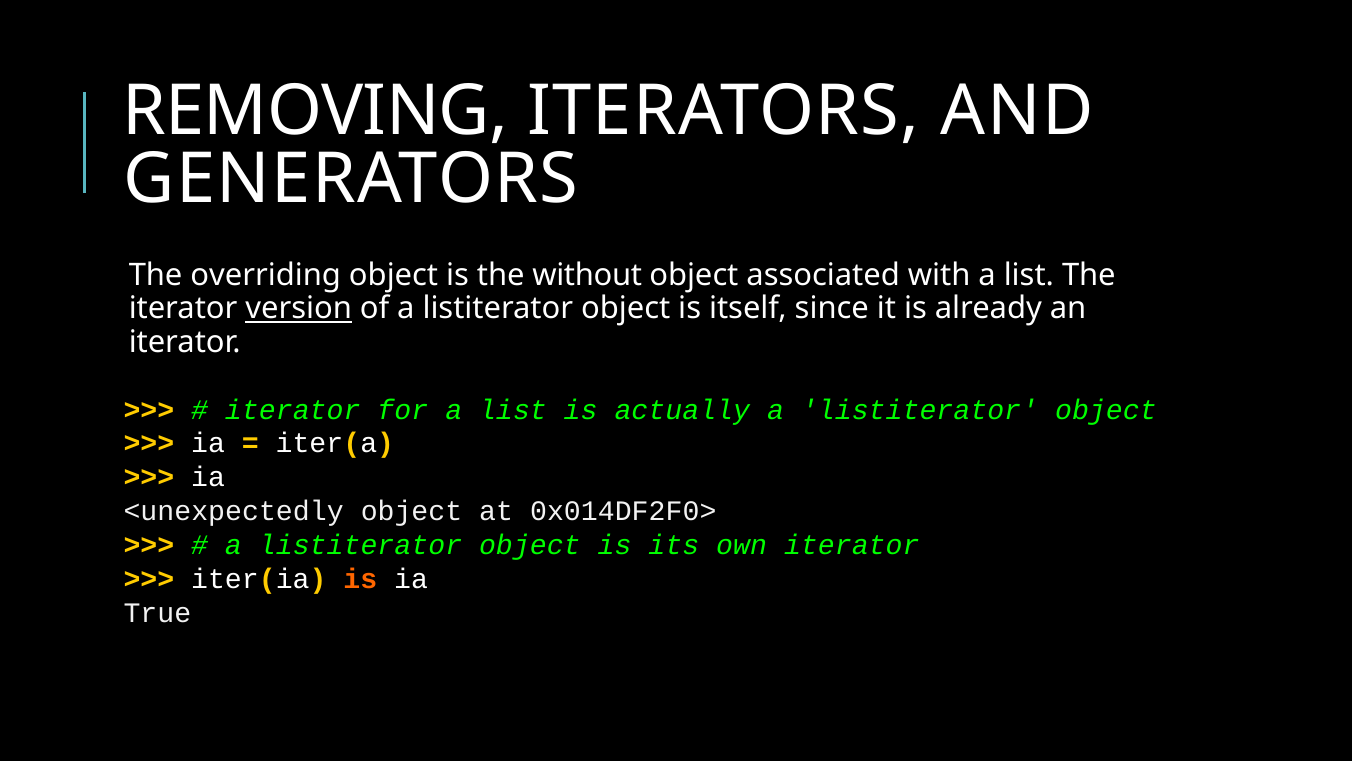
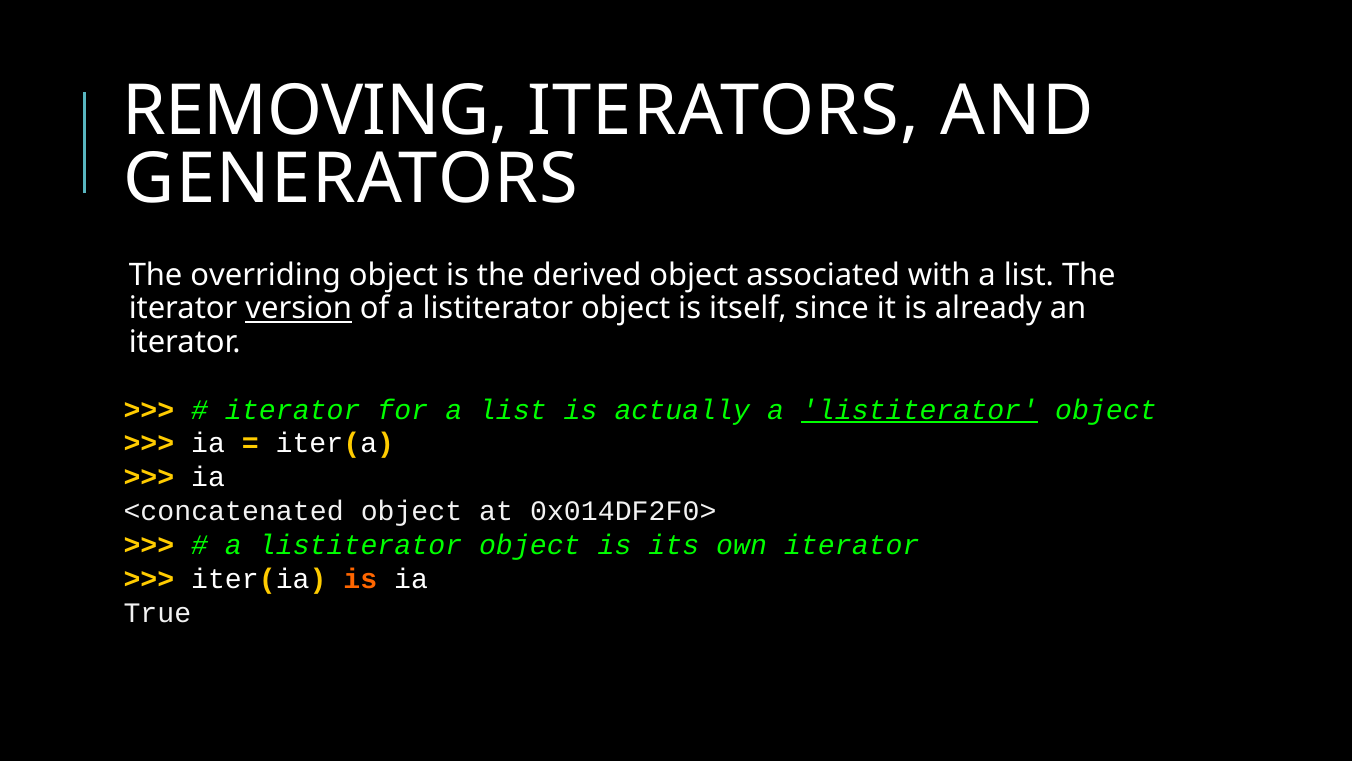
without: without -> derived (587, 275)
listiterator underline: none -> present (920, 409)
<unexpectedly: <unexpectedly -> <concatenated (234, 511)
